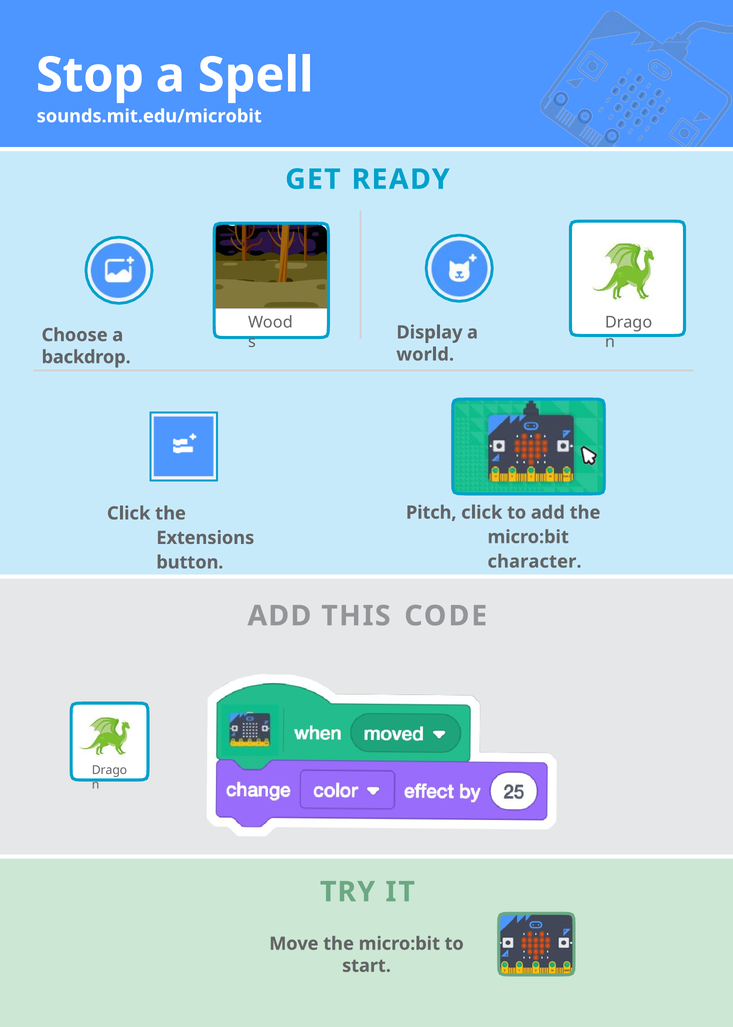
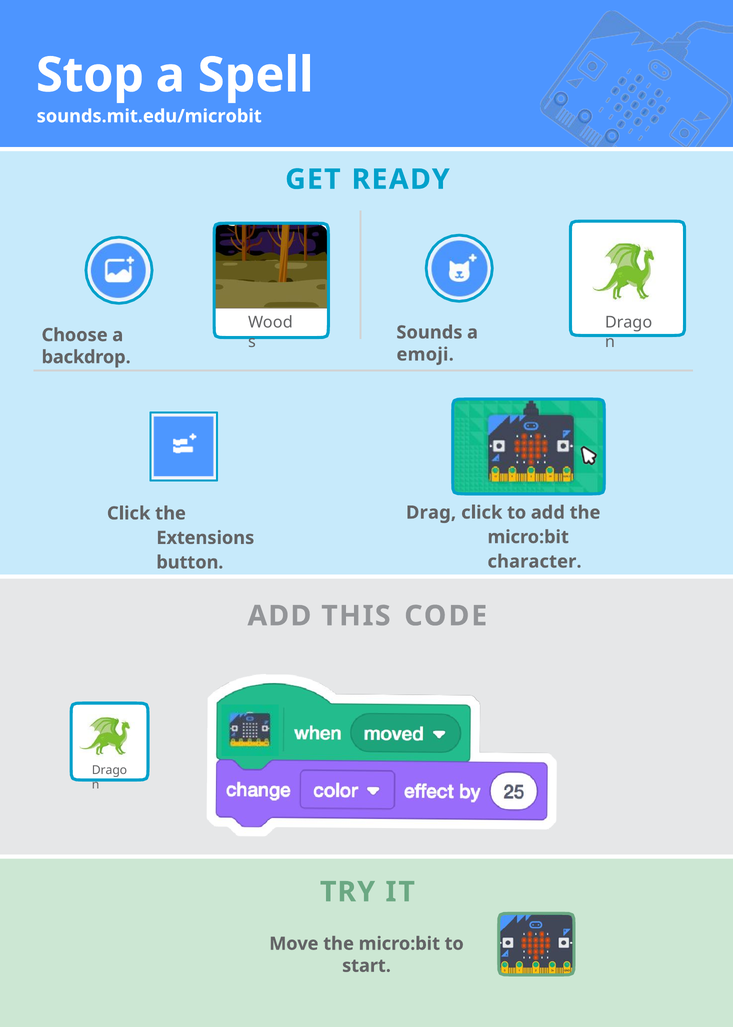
Display: Display -> Sounds (429, 332)
world: world -> emoji (425, 354)
Pitch: Pitch -> Drag (431, 512)
